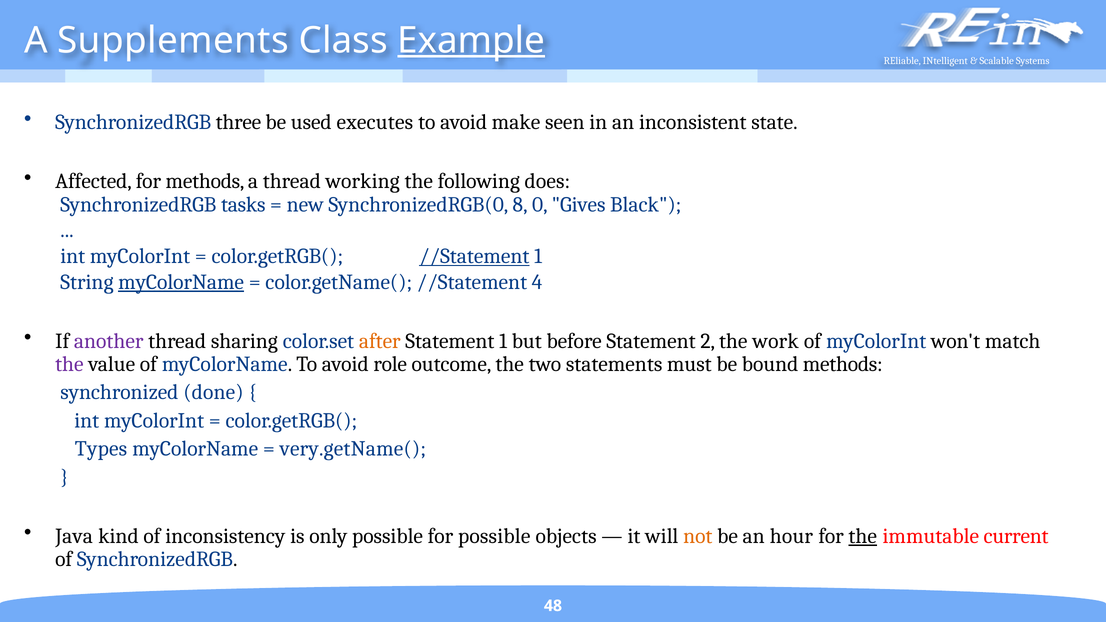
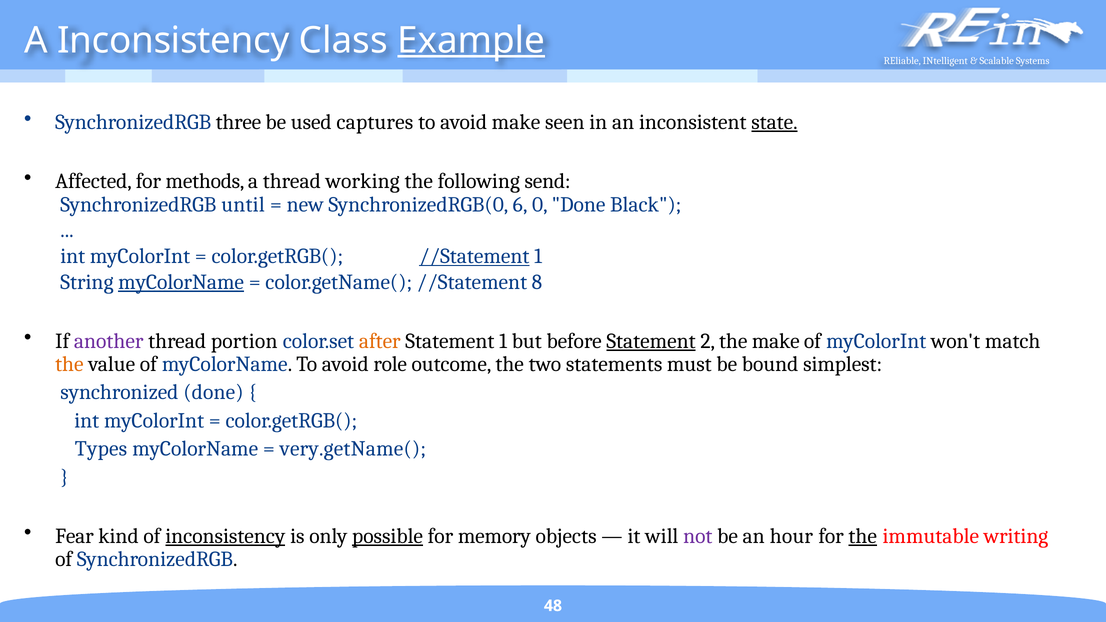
A Supplements: Supplements -> Inconsistency (173, 40)
executes: executes -> captures (375, 122)
state underline: none -> present (774, 122)
does: does -> send (548, 181)
tasks: tasks -> until (243, 205)
8: 8 -> 6 (520, 205)
0 Gives: Gives -> Done (579, 205)
4: 4 -> 8 (537, 282)
sharing: sharing -> portion (244, 341)
Statement underline: none -> present (651, 341)
the work: work -> make (776, 341)
the colour: purple -> orange (69, 364)
bound methods: methods -> simplest (843, 364)
Java: Java -> Fear (74, 536)
inconsistency underline: none -> present (225, 536)
possible underline: none -> present (388, 536)
for possible: possible -> memory (494, 536)
not colour: orange -> purple (698, 536)
current: current -> writing (1016, 536)
